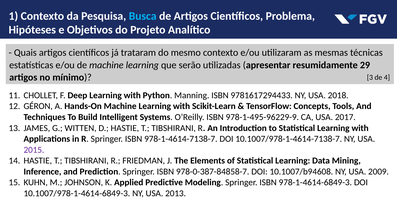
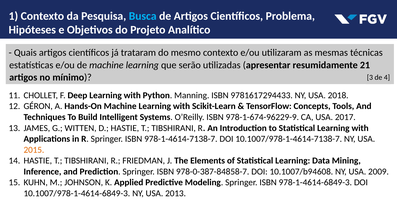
29: 29 -> 21 (365, 65)
978-1-495-96229-9: 978-1-495-96229-9 -> 978-1-674-96229-9 (262, 117)
2015 colour: purple -> orange (34, 150)
